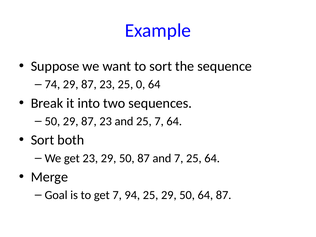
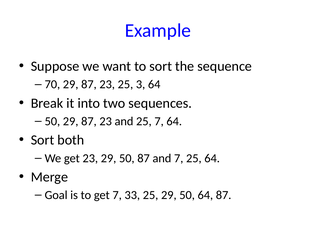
74: 74 -> 70 (52, 84)
0: 0 -> 3 (141, 84)
94: 94 -> 33 (132, 195)
